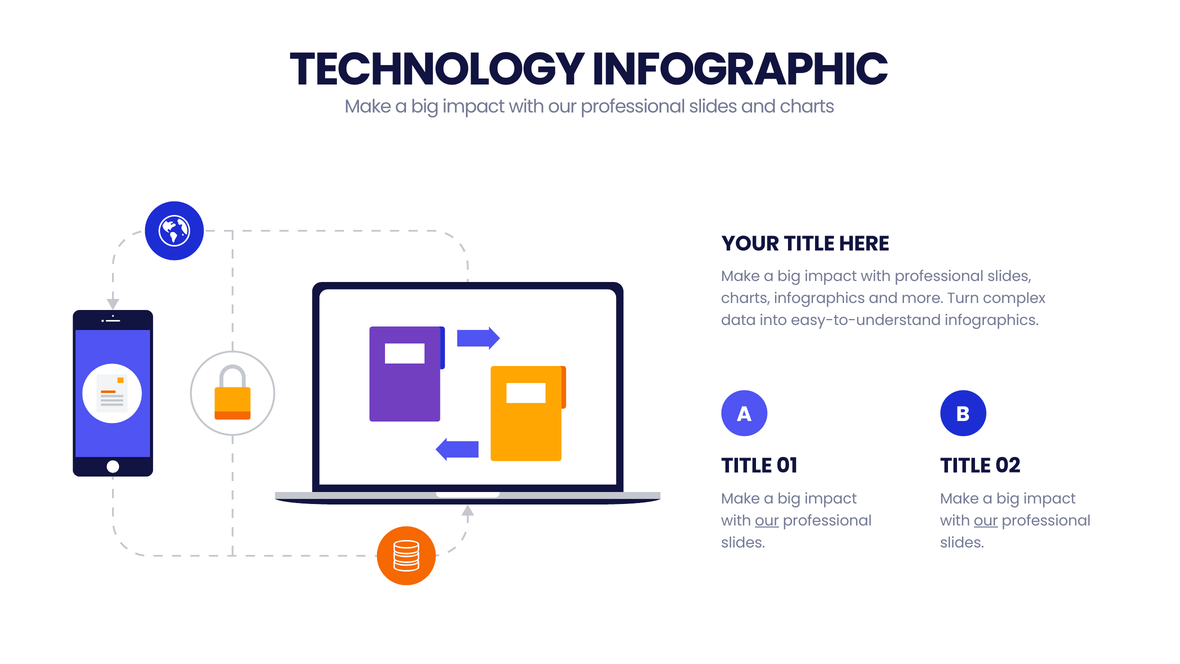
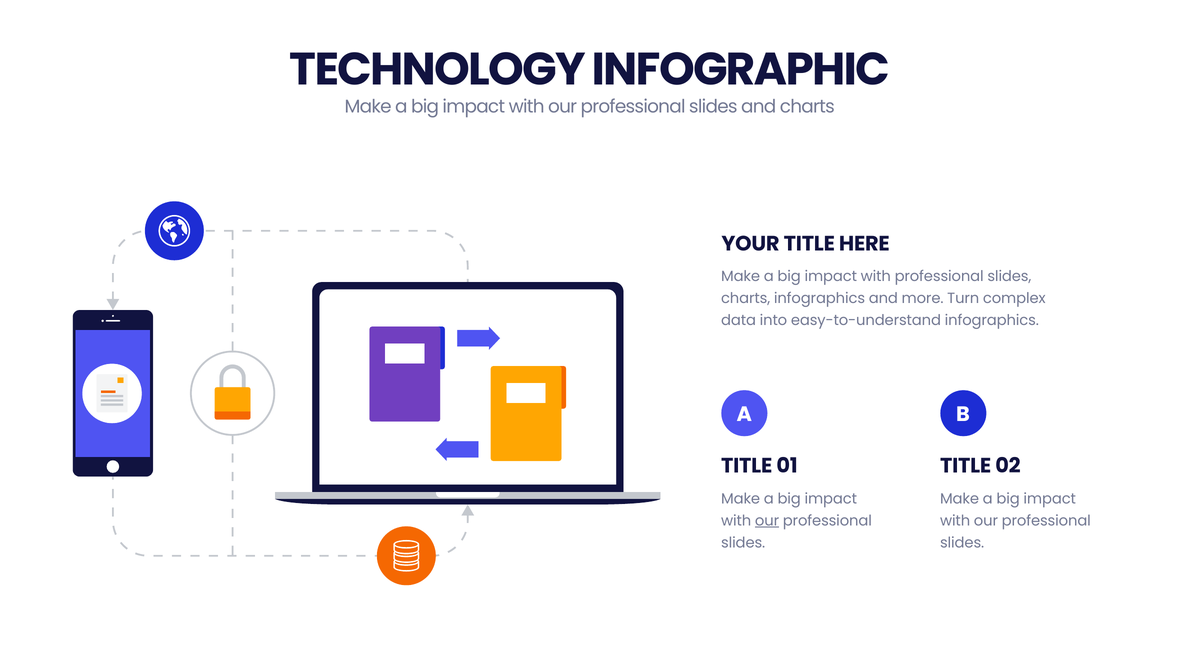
our underline: present -> none (986, 521)
